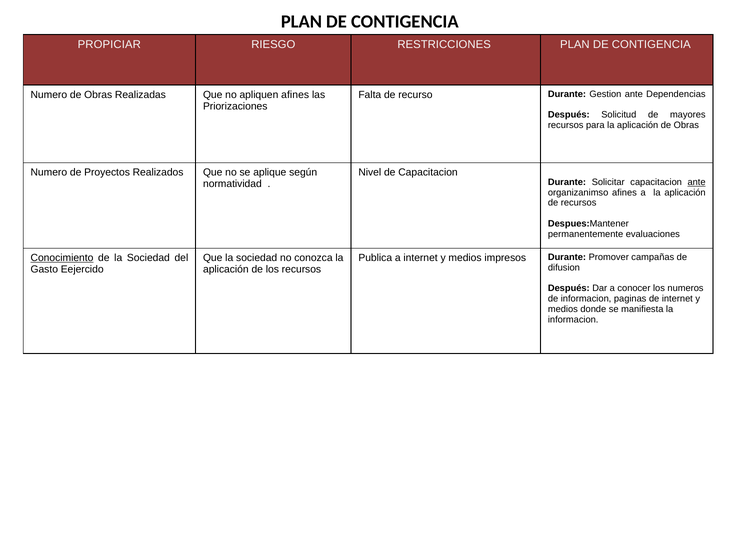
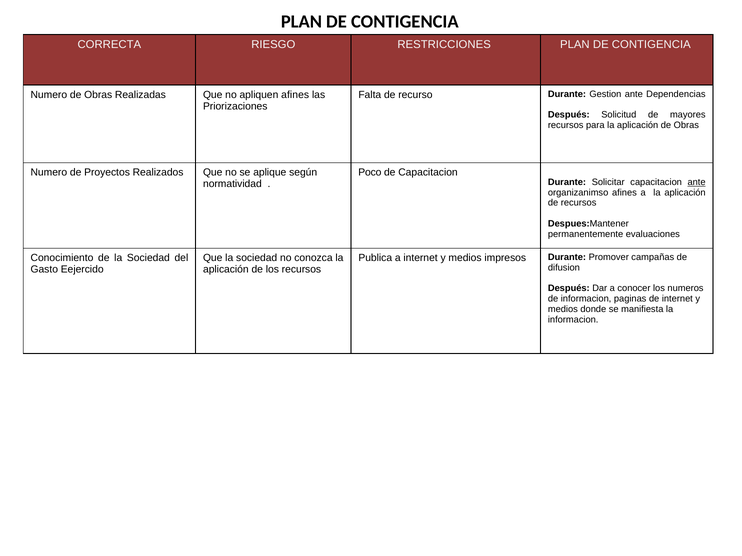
PROPICIAR: PROPICIAR -> CORRECTA (109, 45)
Nivel: Nivel -> Poco (370, 172)
Conocimiento underline: present -> none (62, 258)
